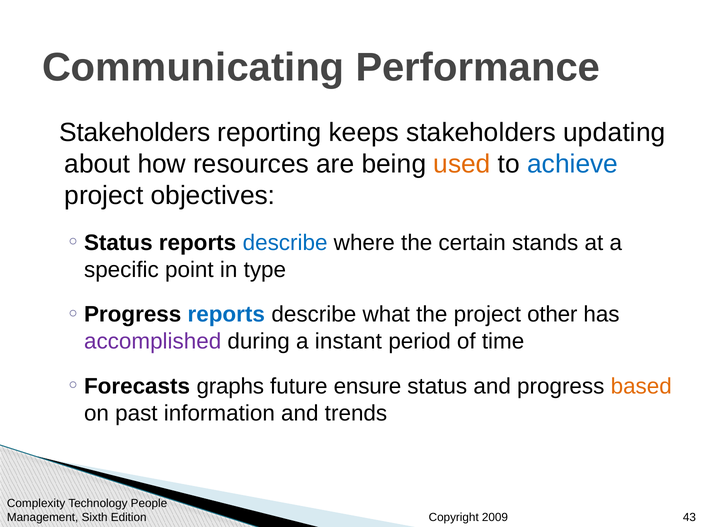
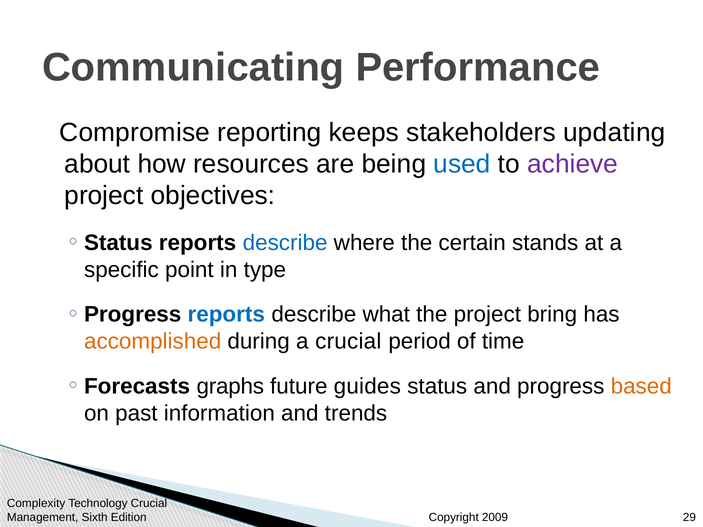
Stakeholders: Stakeholders -> Compromise (135, 133)
used colour: orange -> blue (462, 164)
achieve colour: blue -> purple (573, 164)
other: other -> bring (552, 315)
accomplished colour: purple -> orange (153, 342)
a instant: instant -> crucial (348, 342)
ensure: ensure -> guides (367, 386)
Technology People: People -> Crucial (149, 503)
43: 43 -> 29 (689, 517)
